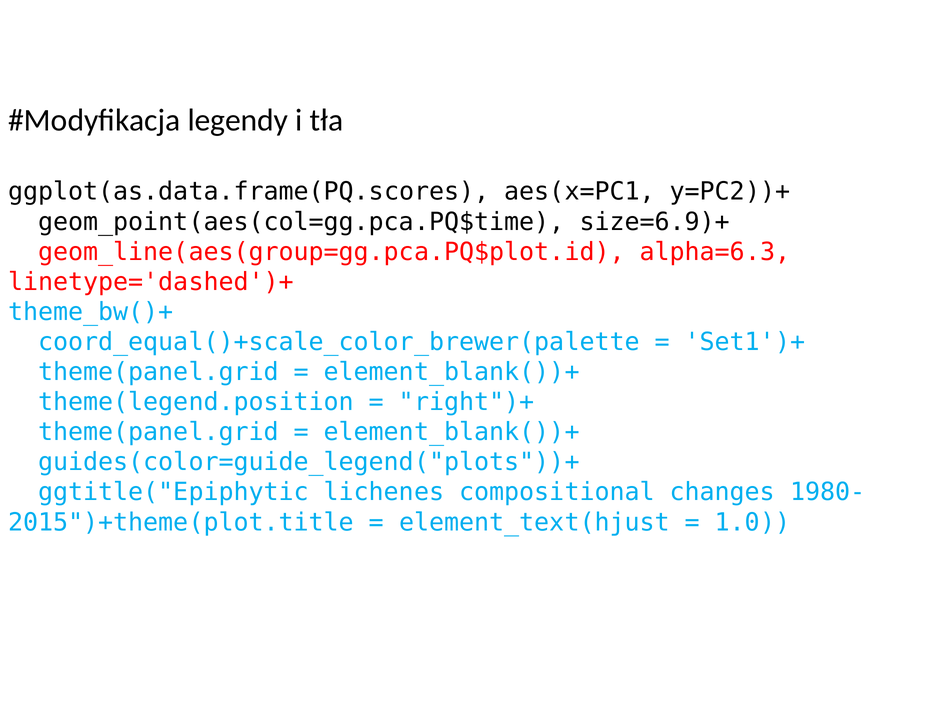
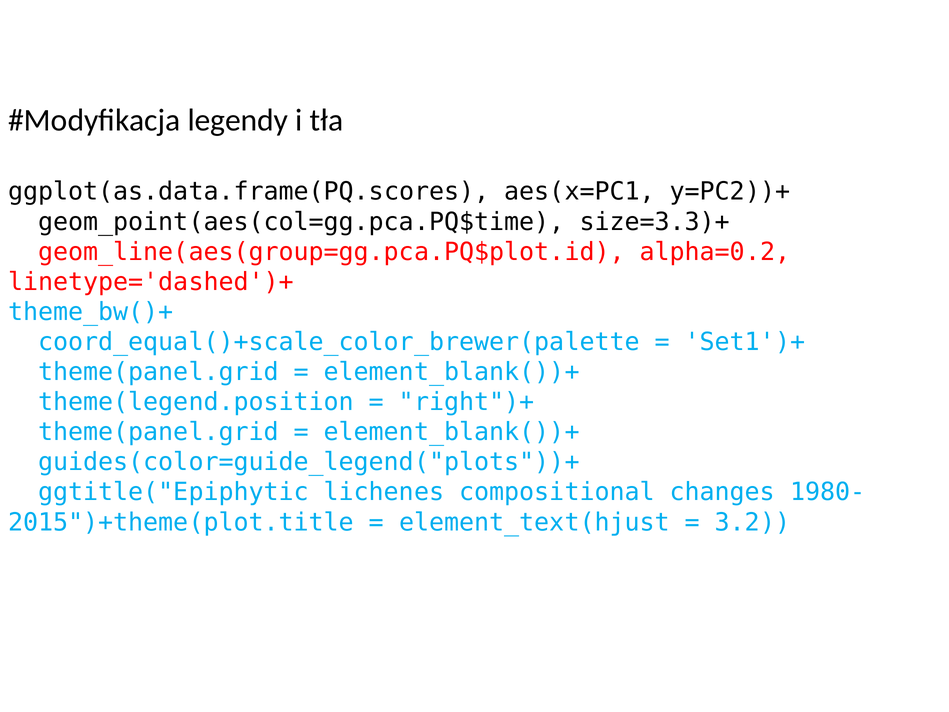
size=6.9)+: size=6.9)+ -> size=3.3)+ (655, 222)
alpha=6.3: alpha=6.3 -> alpha=0.2 (715, 252)
1.0: 1.0 -> 3.2 (753, 522)
